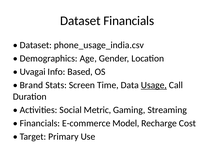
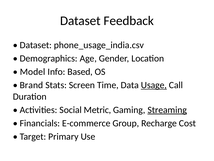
Dataset Financials: Financials -> Feedback (129, 21)
Uvagai: Uvagai -> Model (33, 72)
Streaming underline: none -> present (167, 110)
Model: Model -> Group (126, 123)
